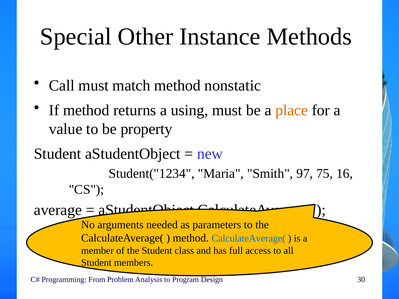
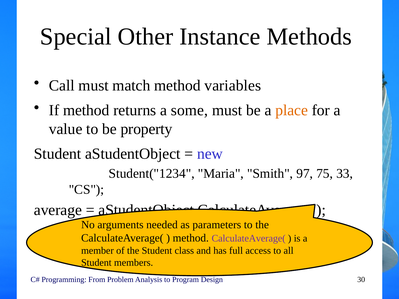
nonstatic: nonstatic -> variables (233, 86)
using: using -> some (190, 110)
16: 16 -> 33 (345, 174)
CalculateAverage( colour: blue -> purple (249, 239)
